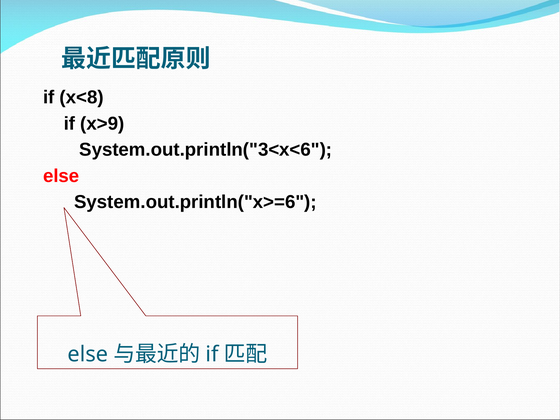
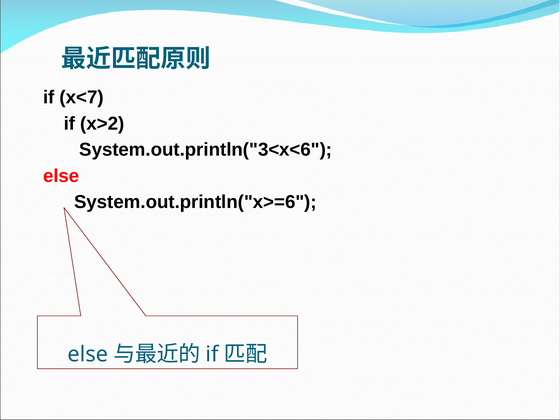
x<8: x<8 -> x<7 (82, 97)
x>9: x>9 -> x>2 (102, 124)
